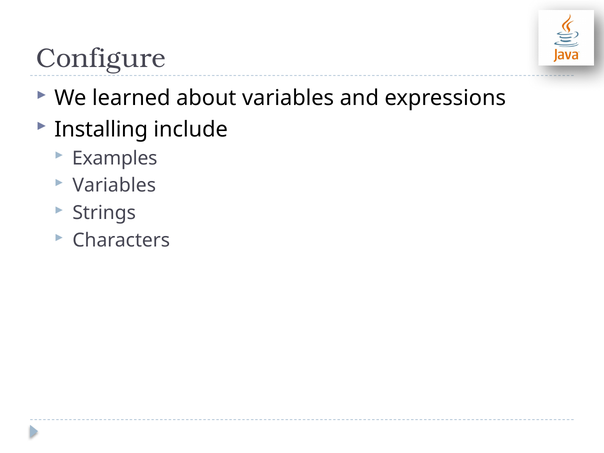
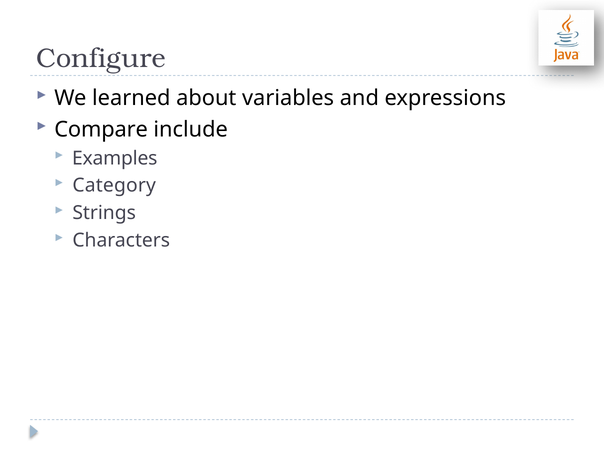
Installing: Installing -> Compare (101, 129)
Variables: Variables -> Category (114, 186)
